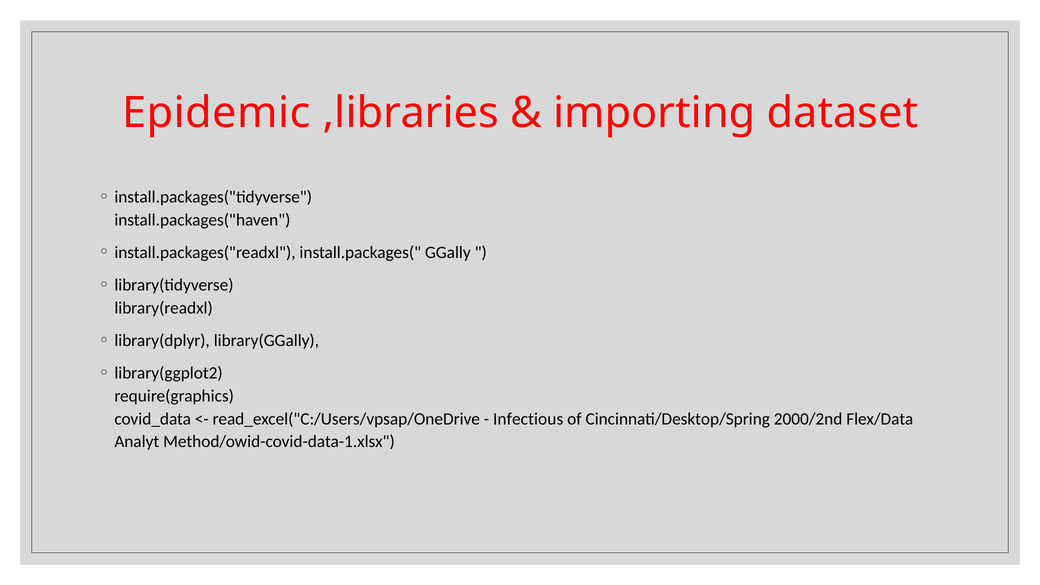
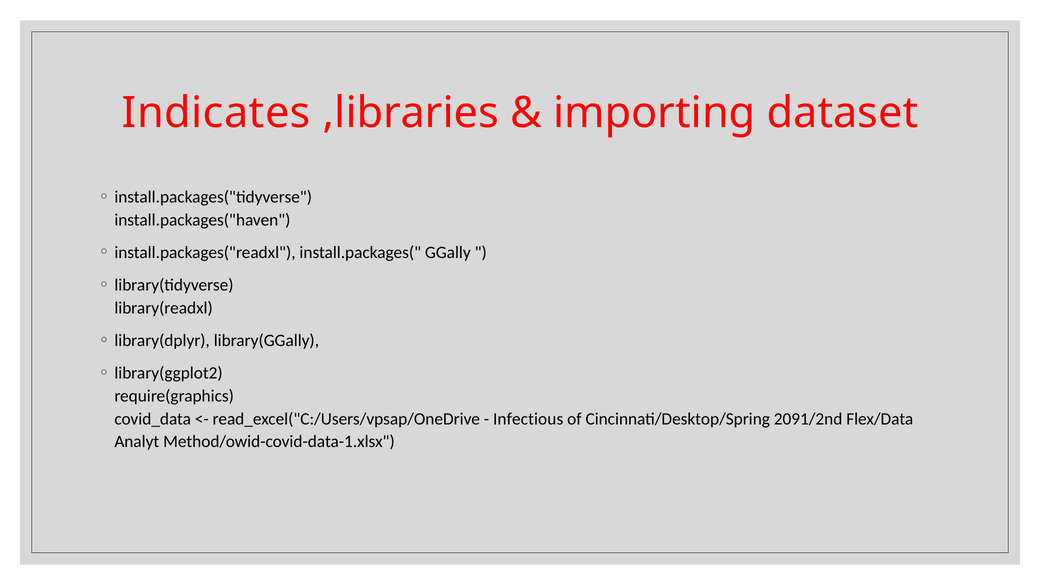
Epidemic: Epidemic -> Indicates (216, 113)
2000/2nd: 2000/2nd -> 2091/2nd (808, 419)
